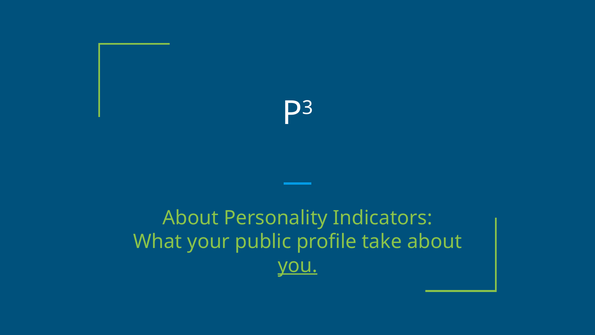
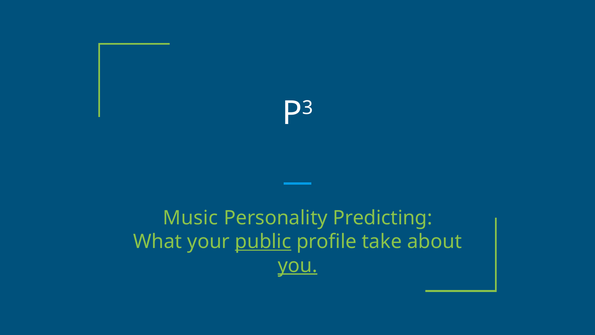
About: About -> Music (191, 218)
Indicators: Indicators -> Predicting (383, 218)
public underline: none -> present (263, 241)
